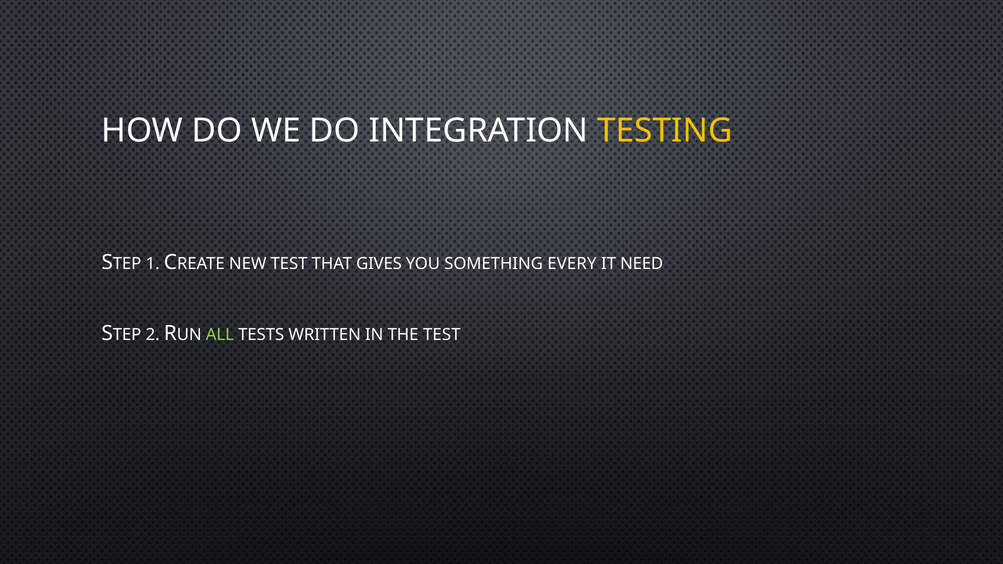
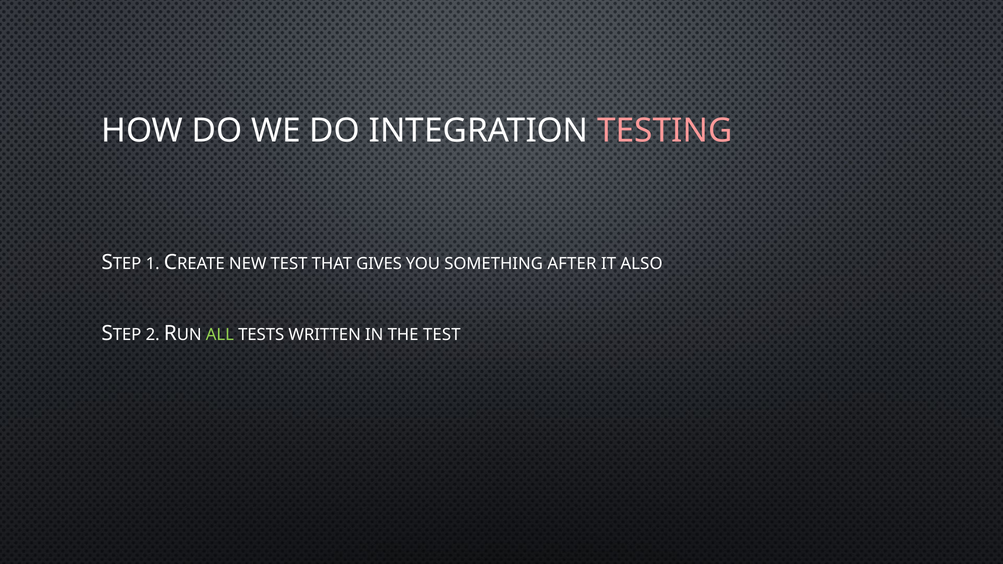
TESTING colour: yellow -> pink (665, 131)
EVERY: EVERY -> AFTER (572, 264)
NEED: NEED -> ALSO (641, 264)
